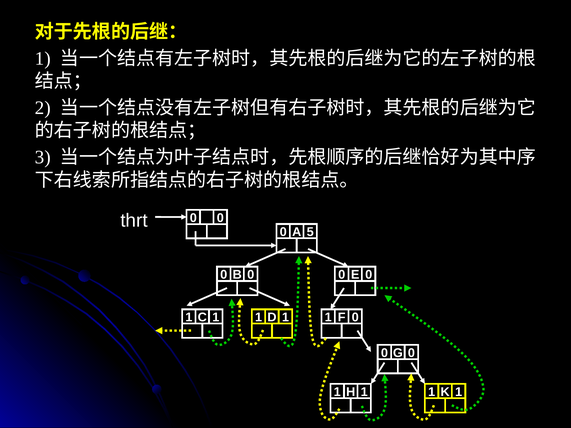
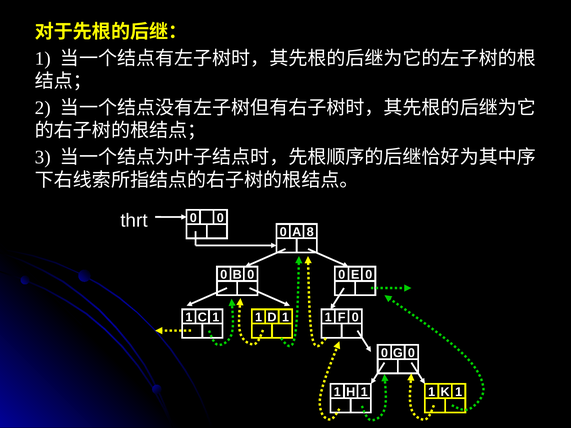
5: 5 -> 8 (310, 232)
